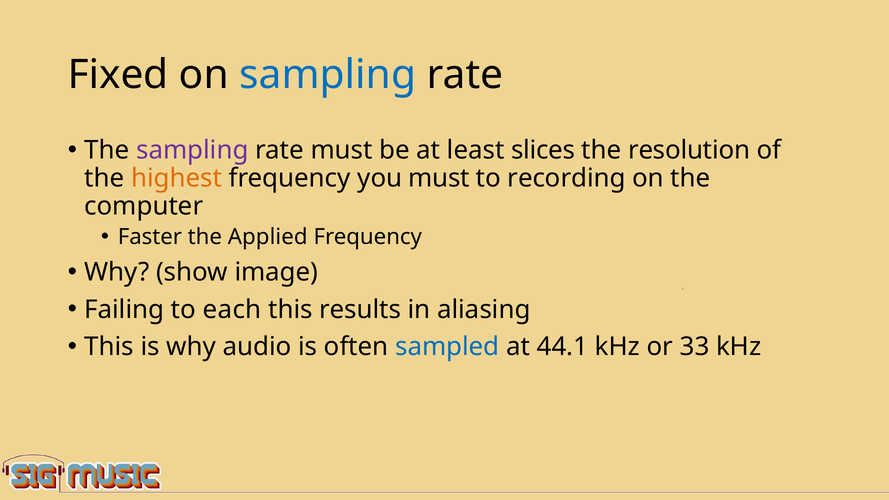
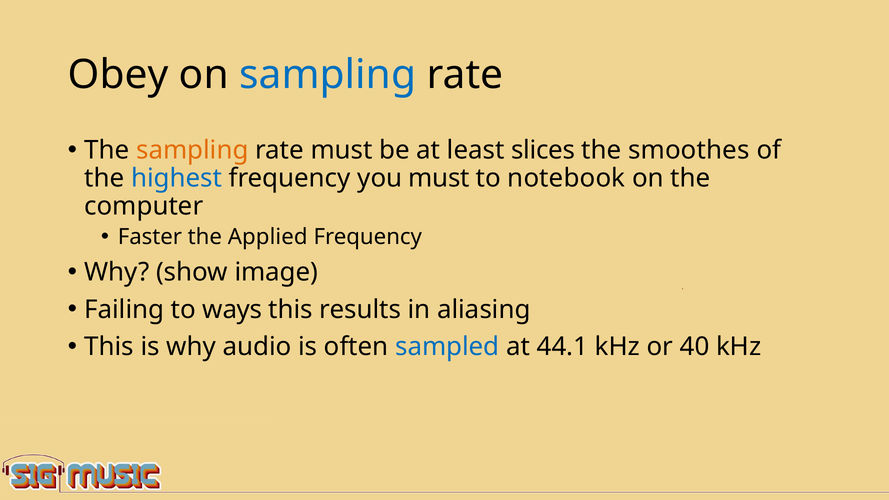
Fixed: Fixed -> Obey (118, 75)
sampling colour: purple -> orange (192, 150)
resolution: resolution -> smoothes (689, 150)
highest colour: orange -> blue (177, 178)
recording: recording -> notebook (566, 178)
each: each -> ways (232, 309)
33: 33 -> 40 (695, 347)
